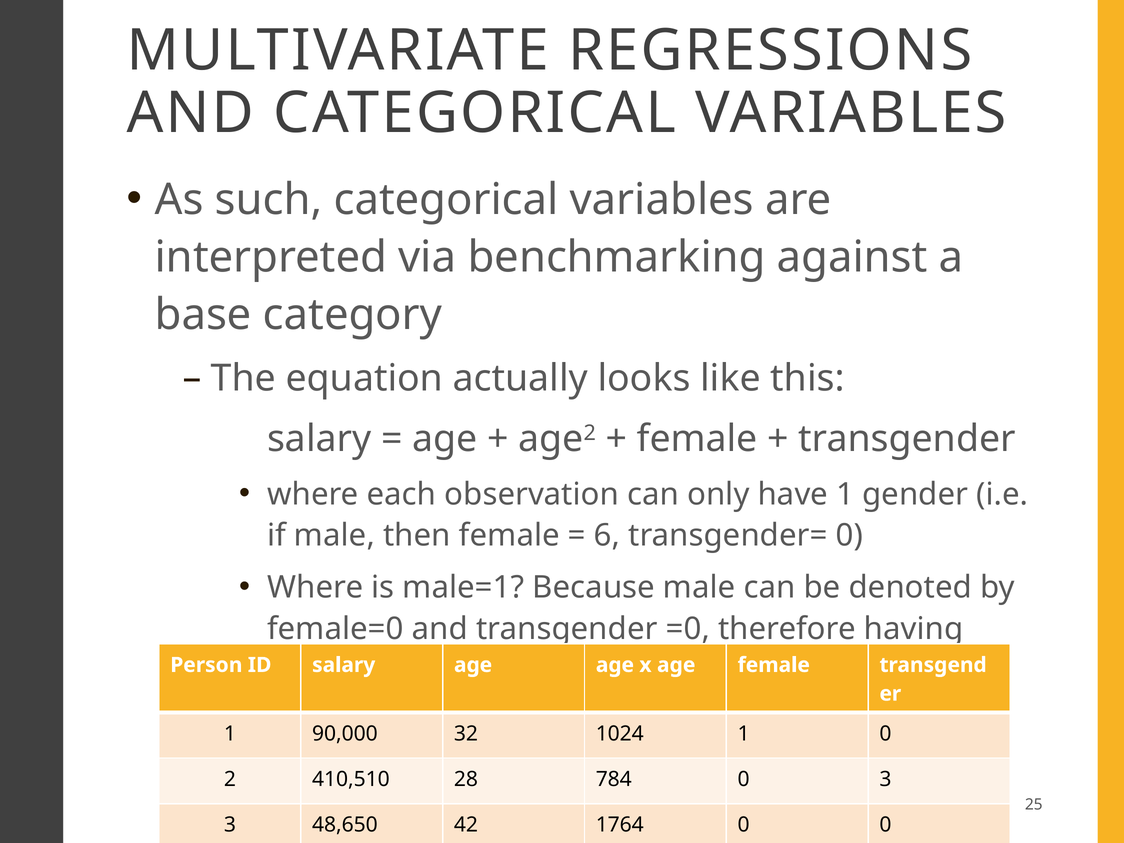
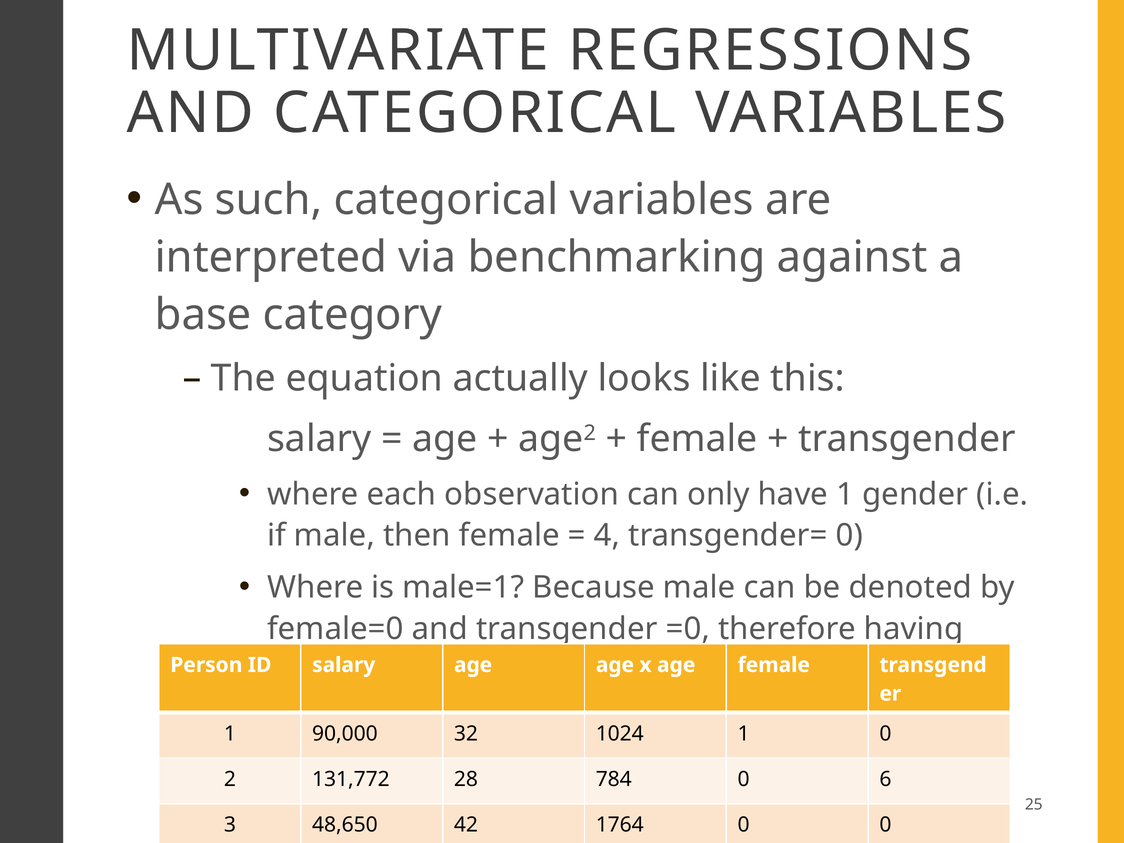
6: 6 -> 4 (607, 535)
410,510: 410,510 -> 131,772 (351, 779)
0 3: 3 -> 6 (885, 779)
